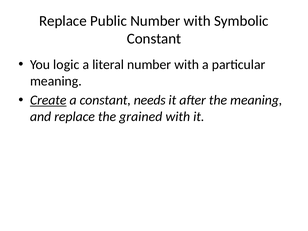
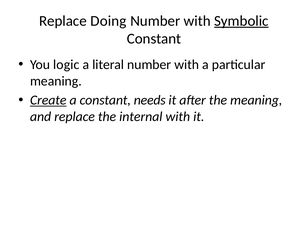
Public: Public -> Doing (108, 21)
Symbolic underline: none -> present (241, 21)
grained: grained -> internal (141, 117)
